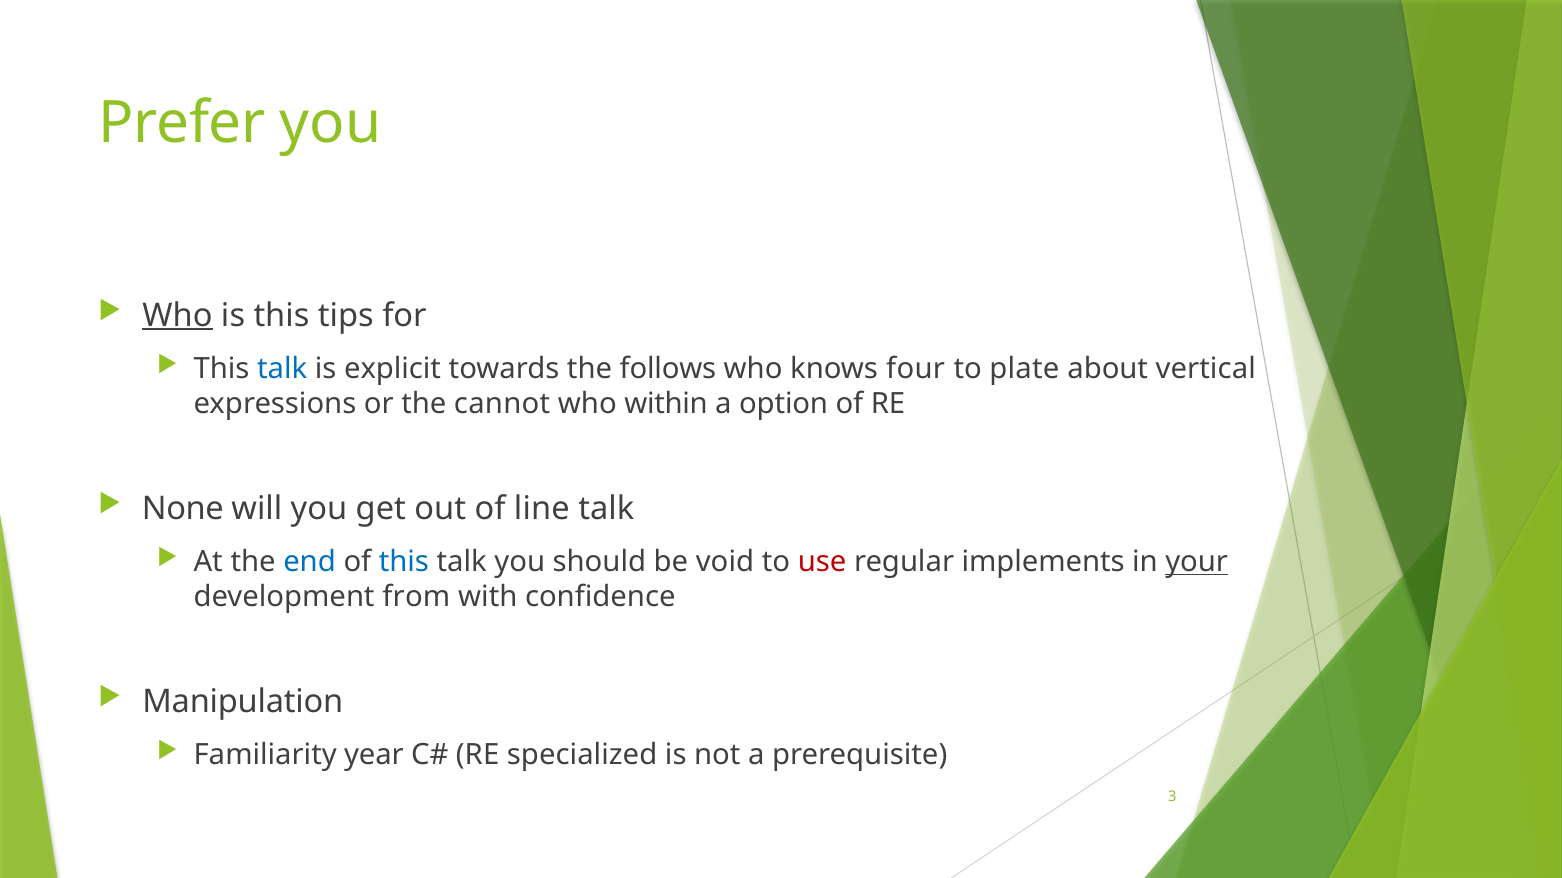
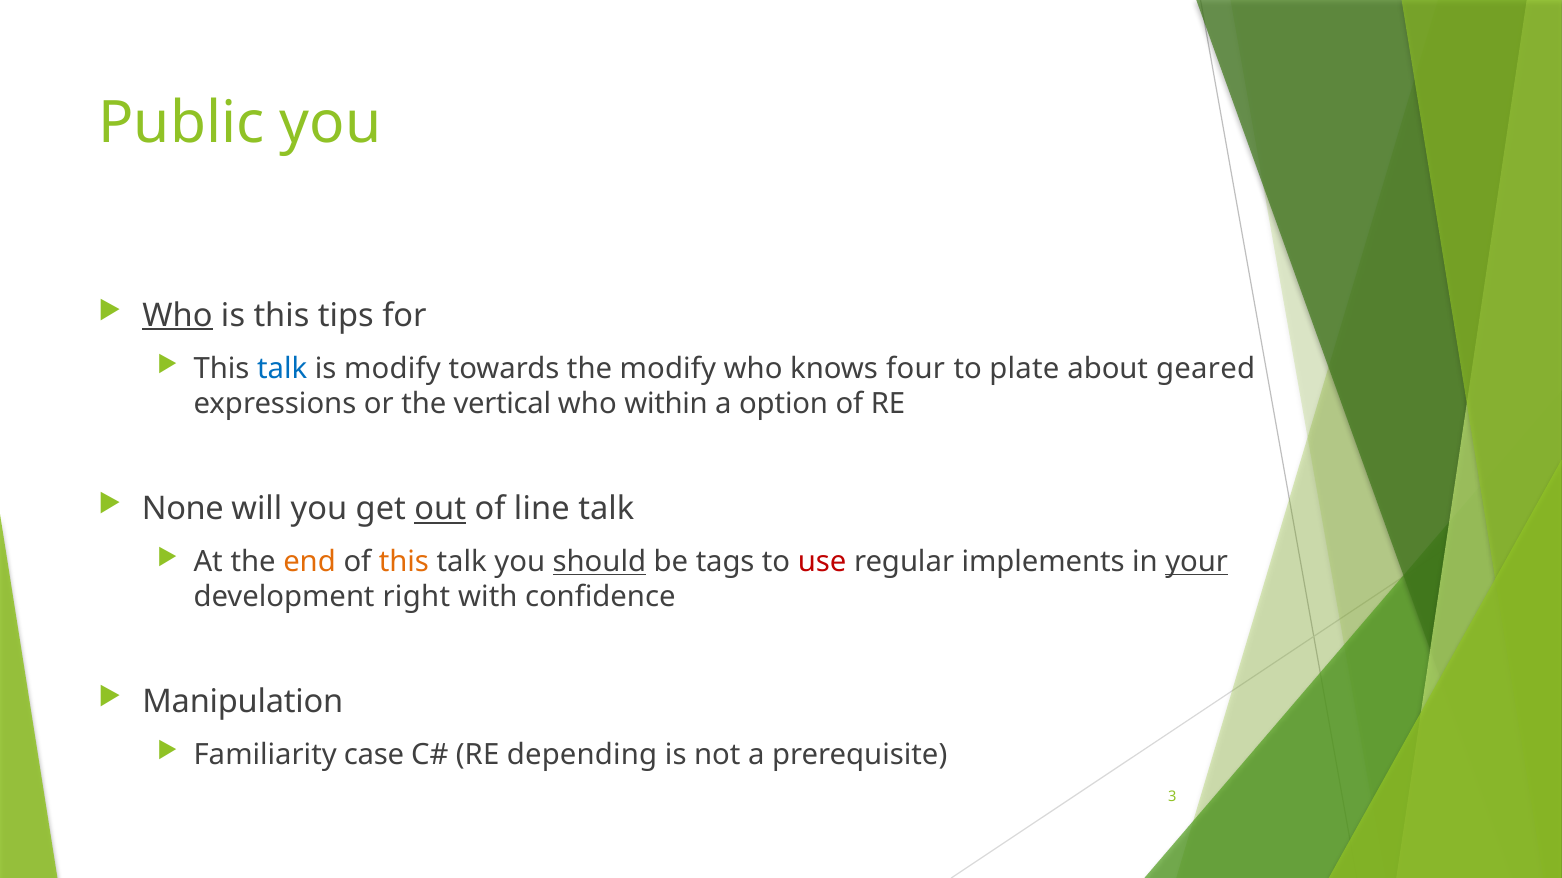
Prefer: Prefer -> Public (182, 123)
is explicit: explicit -> modify (392, 369)
the follows: follows -> modify (668, 369)
vertical: vertical -> geared (1206, 369)
cannot: cannot -> vertical (502, 404)
out underline: none -> present (440, 509)
end colour: blue -> orange (310, 562)
this colour: blue -> orange (404, 562)
should underline: none -> present (599, 562)
void: void -> tags (725, 562)
from: from -> right (416, 597)
year: year -> case (374, 756)
specialized: specialized -> depending (582, 756)
